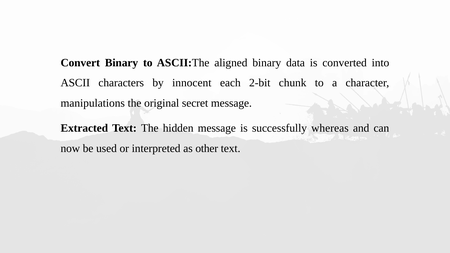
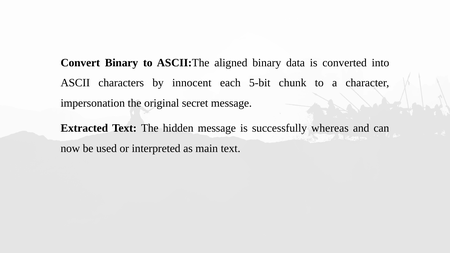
2-bit: 2-bit -> 5-bit (260, 83)
manipulations: manipulations -> impersonation (93, 103)
other: other -> main (207, 148)
